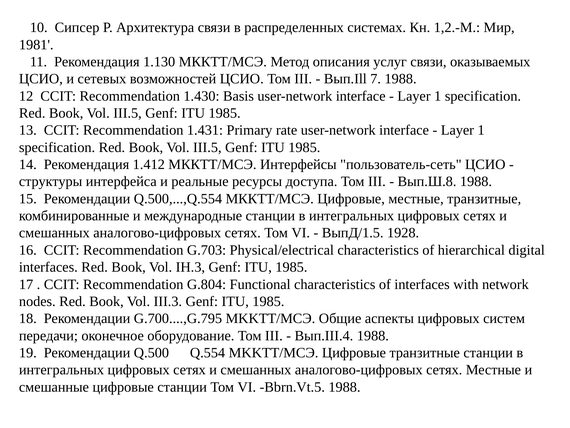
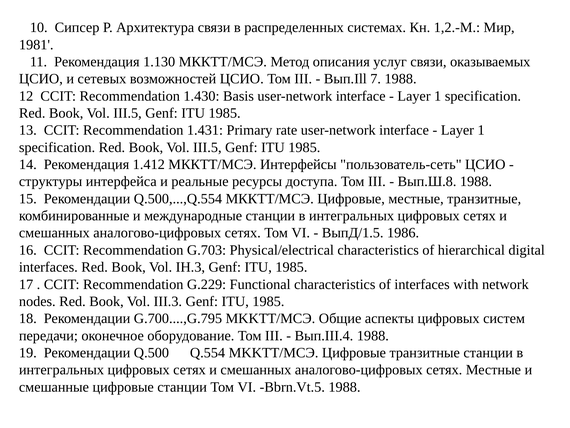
1928: 1928 -> 1986 (403, 233)
G.804: G.804 -> G.229 (207, 284)
